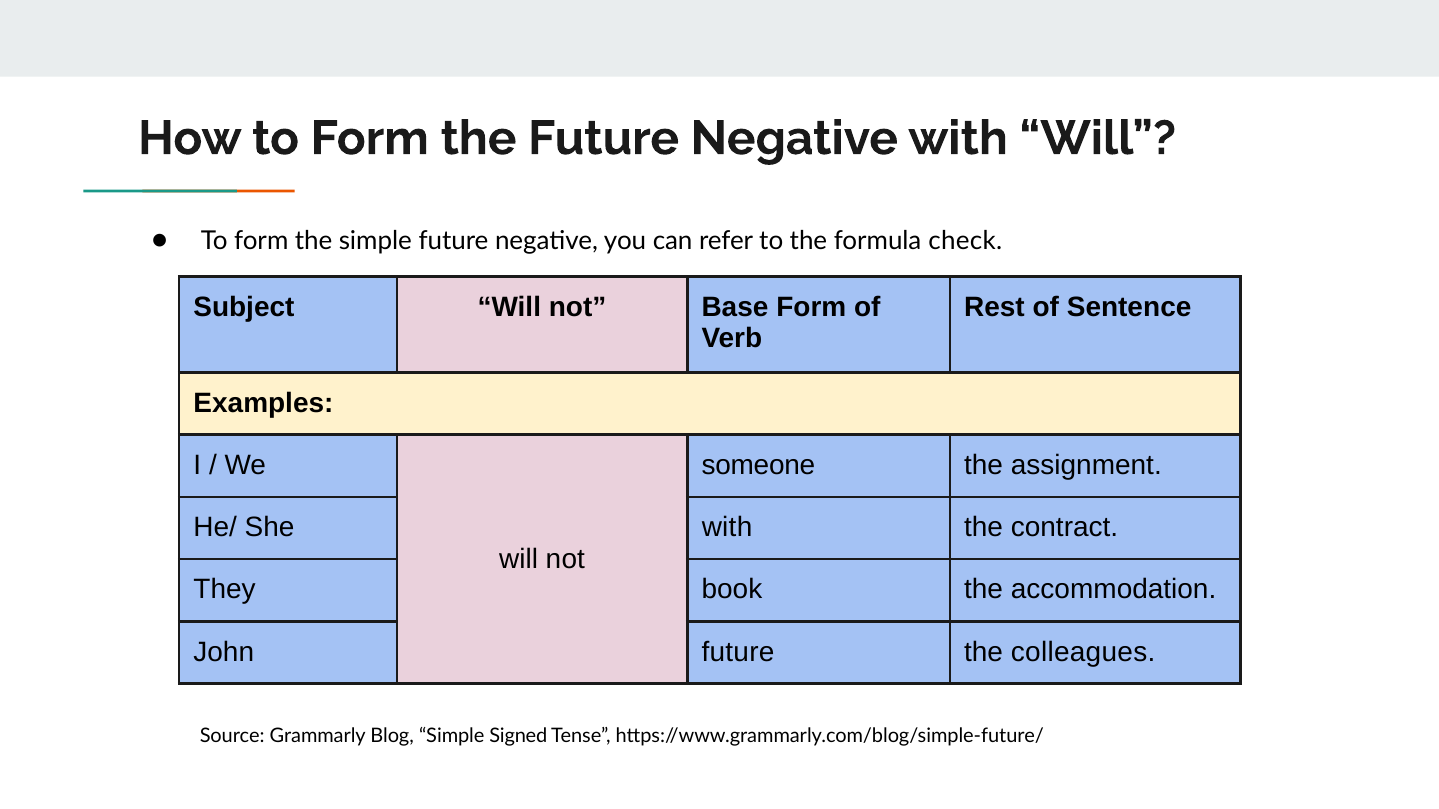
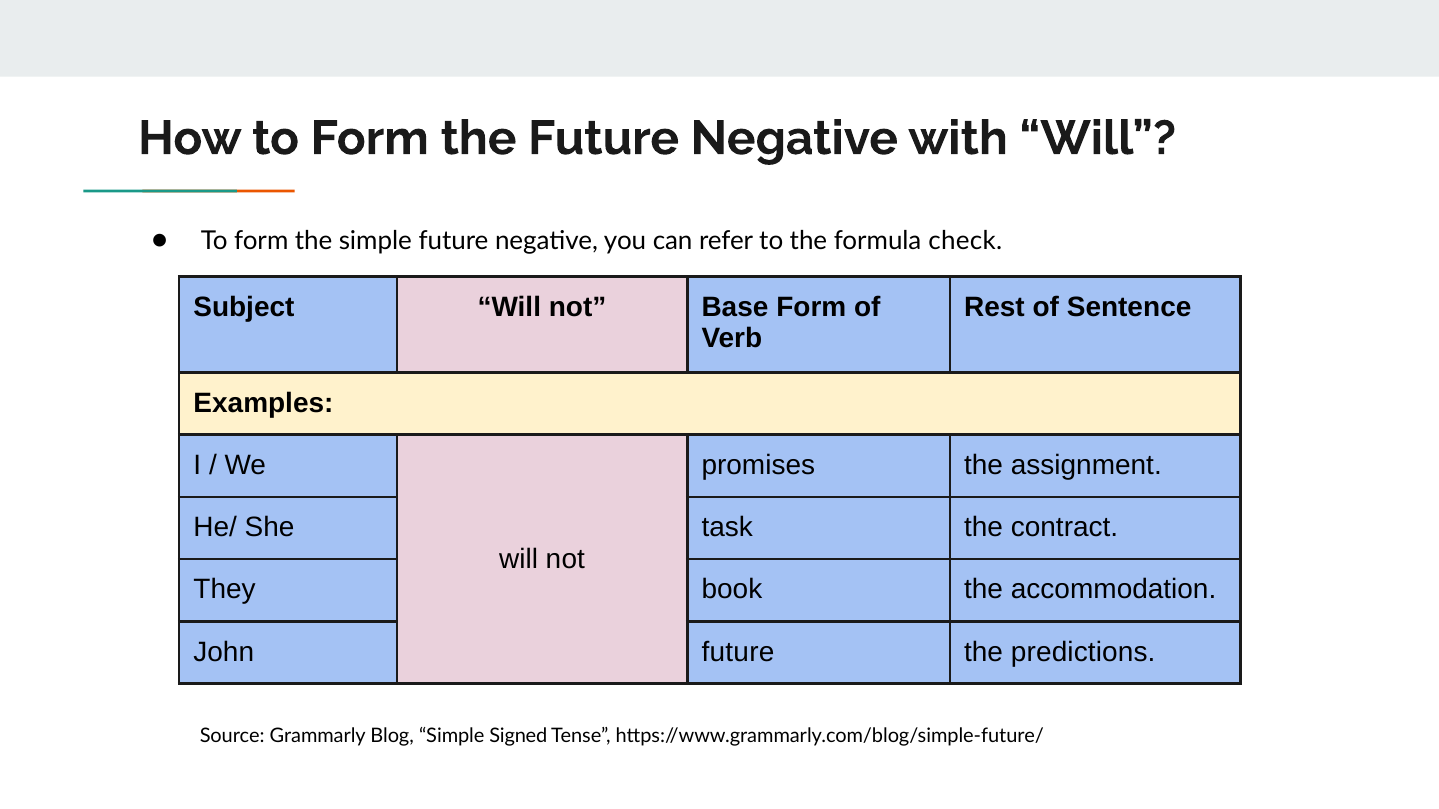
someone: someone -> promises (758, 465)
She with: with -> task (727, 528)
colleagues: colleagues -> predictions (1083, 652)
